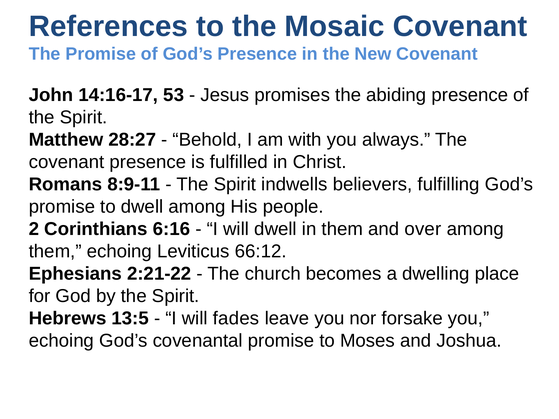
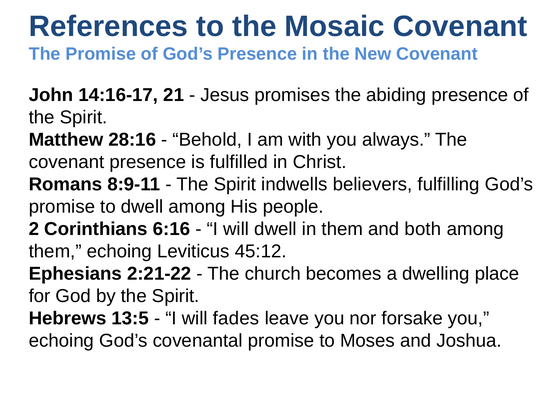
53: 53 -> 21 (174, 95)
28:27: 28:27 -> 28:16 (132, 140)
over: over -> both (423, 229)
66:12: 66:12 -> 45:12 (261, 252)
